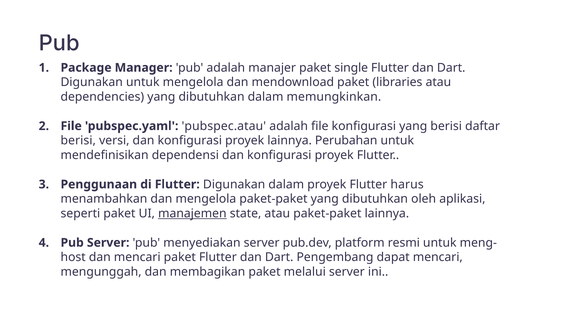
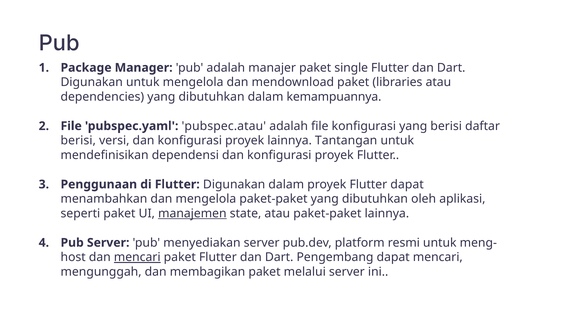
memungkinkan: memungkinkan -> kemampuannya (334, 97)
Perubahan: Perubahan -> Tantangan (346, 141)
Flutter harus: harus -> dapat (407, 185)
mencari underline: none -> present (137, 258)
